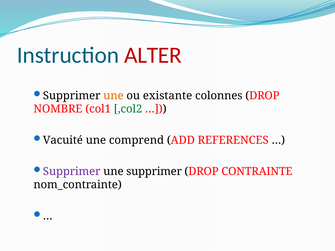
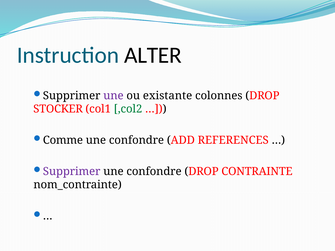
ALTER colour: red -> black (153, 55)
une colour: orange -> purple (113, 96)
NOMBRE: NOMBRE -> STOCKER (58, 109)
Vacuité: Vacuité -> Comme (63, 140)
comprend: comprend -> confondre (136, 140)
supprimer: supprimer -> confondre (154, 172)
